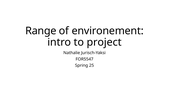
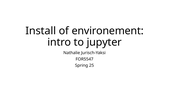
Range: Range -> Install (41, 31)
project: project -> jupyter (104, 42)
